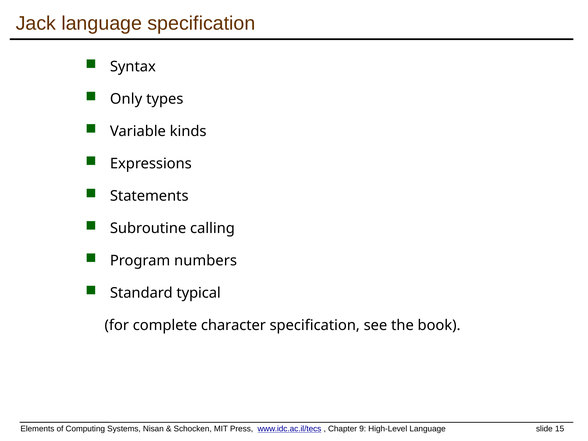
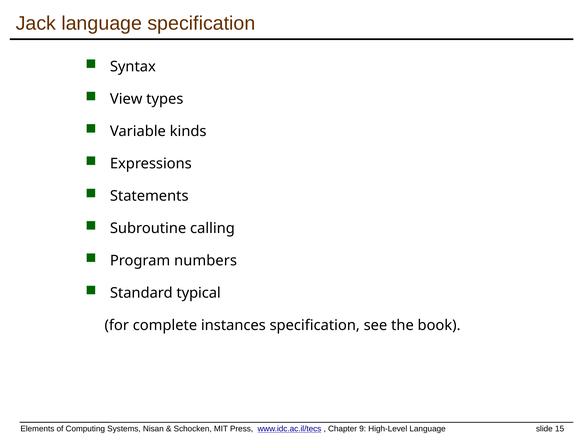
Only: Only -> View (126, 99)
character: character -> instances (233, 325)
